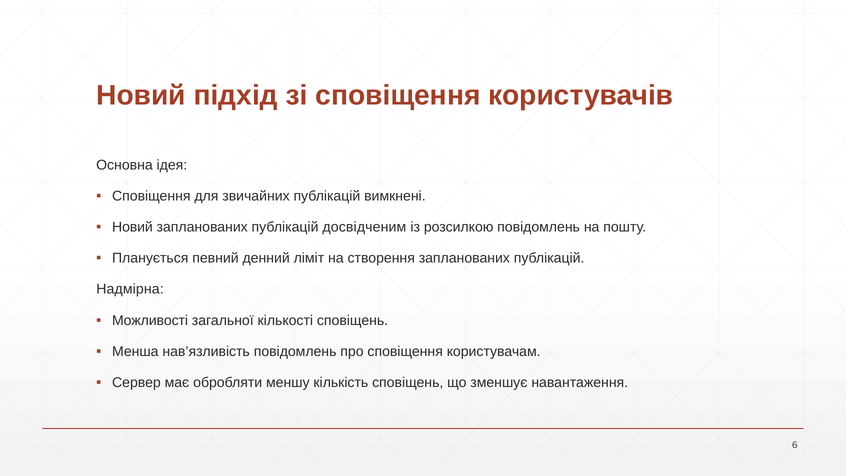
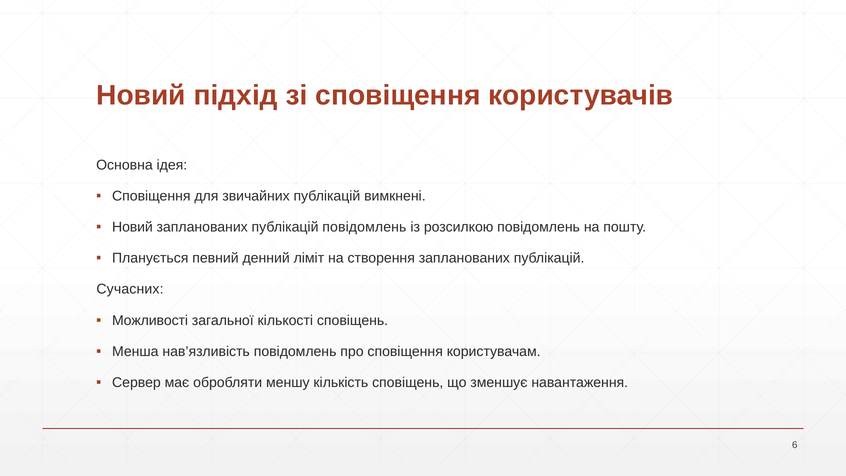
публікацій досвідченим: досвідченим -> повідомлень (364, 227)
Надмірна: Надмірна -> Сучасних (130, 289)
